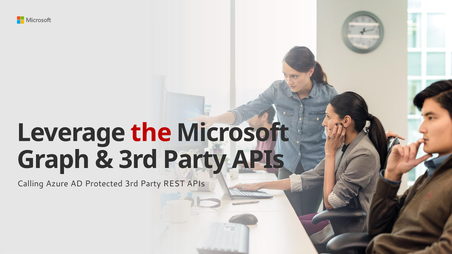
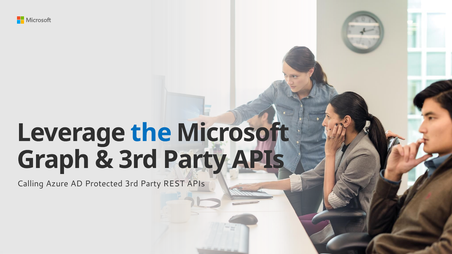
the colour: red -> blue (151, 133)
